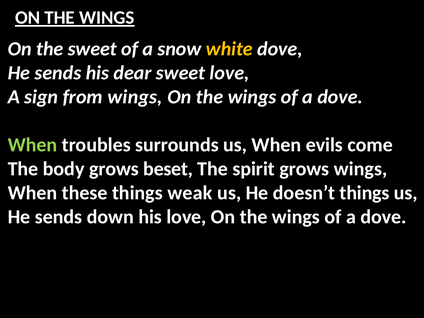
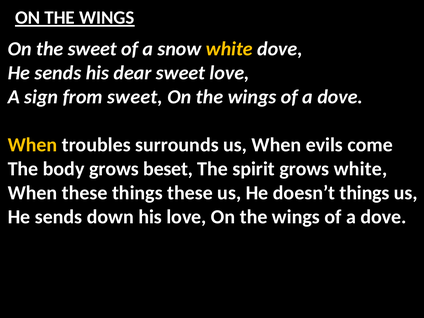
from wings: wings -> sweet (135, 97)
When colour: light green -> yellow (32, 145)
grows wings: wings -> white (360, 169)
things weak: weak -> these (190, 193)
